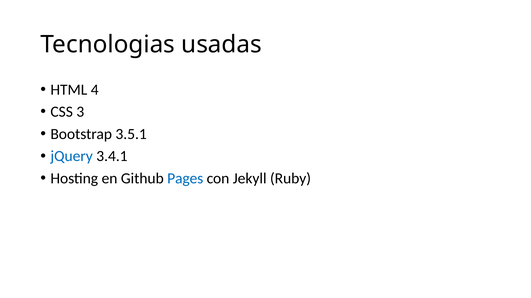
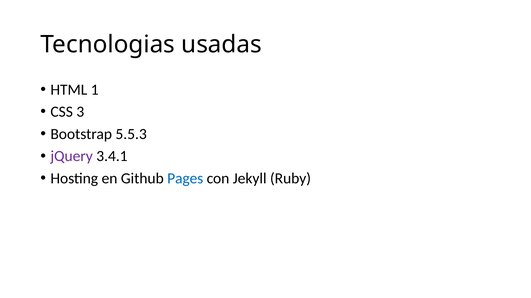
4: 4 -> 1 (95, 90)
3.5.1: 3.5.1 -> 5.5.3 (131, 134)
jQuery colour: blue -> purple (72, 157)
